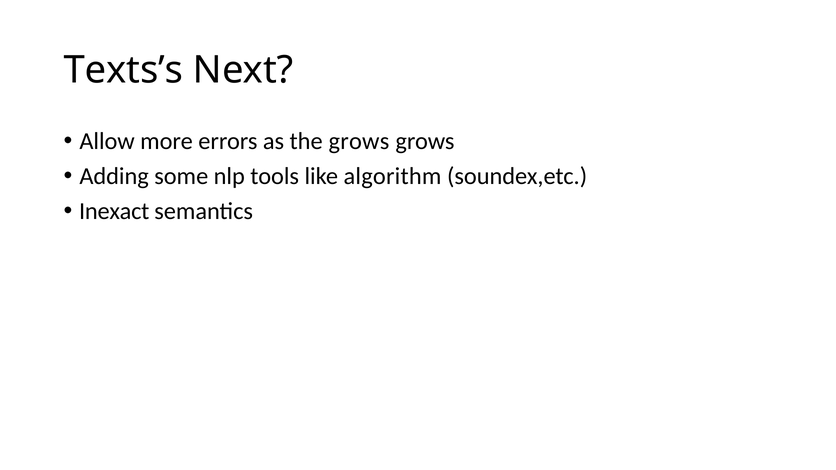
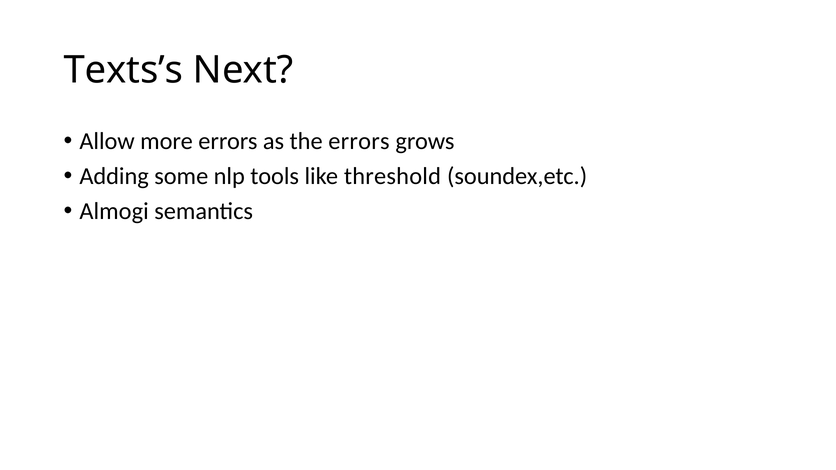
the grows: grows -> errors (359, 141)
algorithm: algorithm -> threshold (392, 176)
Inexact: Inexact -> Almogi (114, 211)
